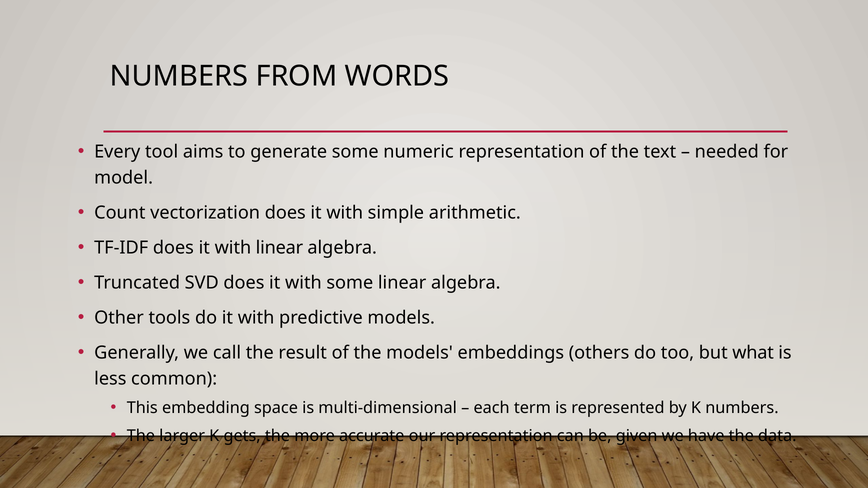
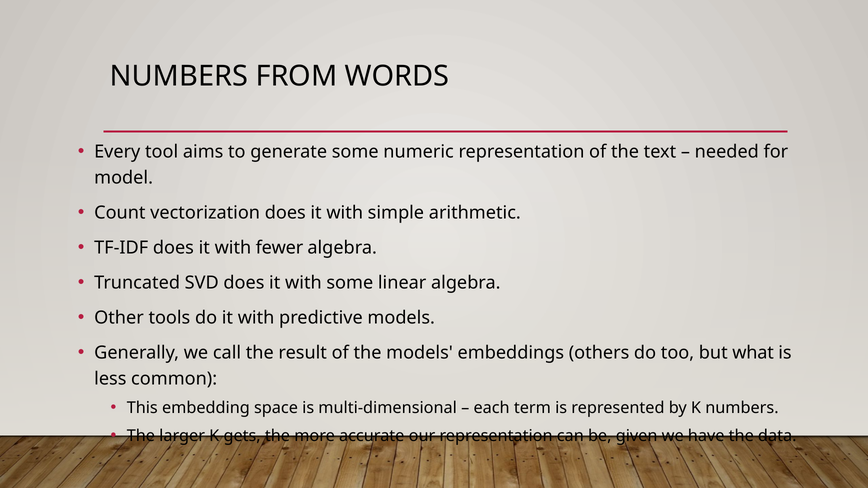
with linear: linear -> fewer (279, 248)
